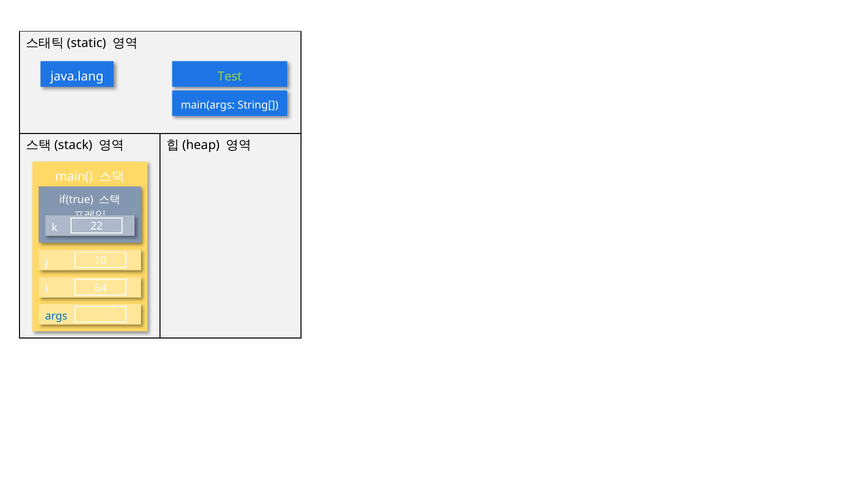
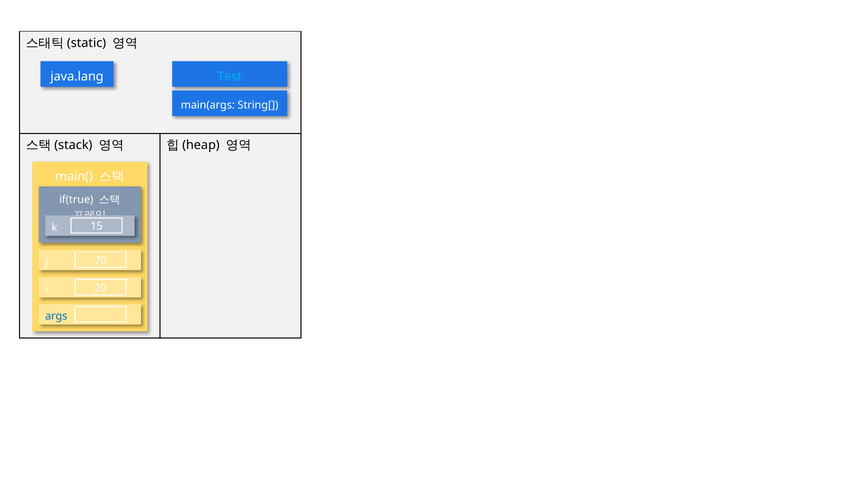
Test colour: light green -> light blue (230, 76)
22: 22 -> 15 (97, 226)
10: 10 -> 70 (101, 261)
64: 64 -> 20 (101, 288)
